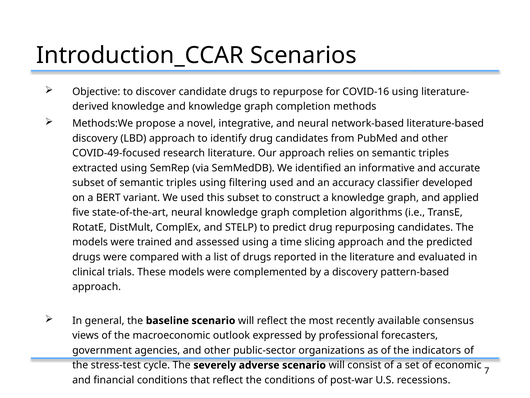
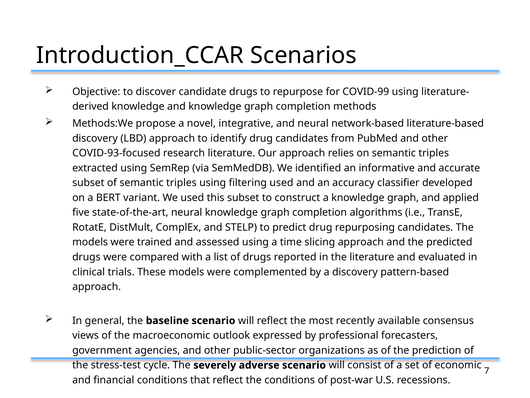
COVID-16: COVID-16 -> COVID-99 (366, 92)
COVID-49-focused: COVID-49-focused -> COVID-93-focused (116, 153)
indicators: indicators -> prediction (437, 350)
